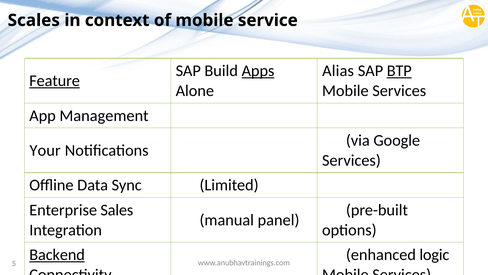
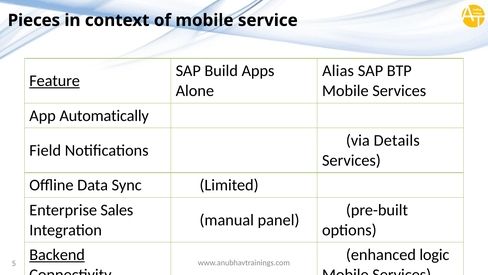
Scales: Scales -> Pieces (34, 20)
Apps underline: present -> none (258, 71)
BTP underline: present -> none (399, 71)
Management: Management -> Automatically (104, 115)
Google: Google -> Details (397, 140)
Your: Your -> Field (45, 150)
